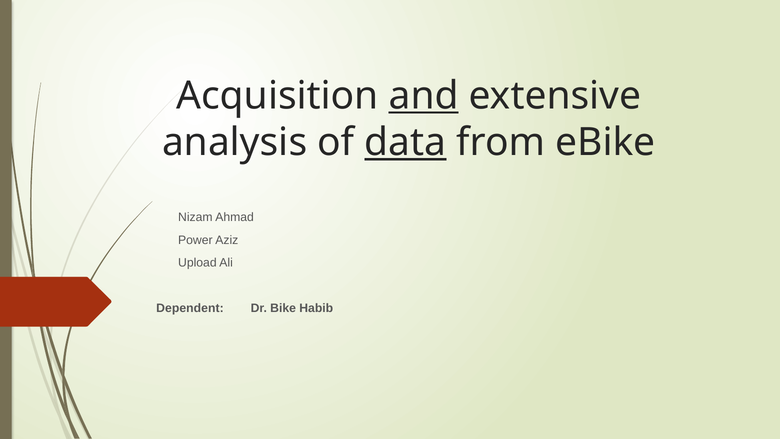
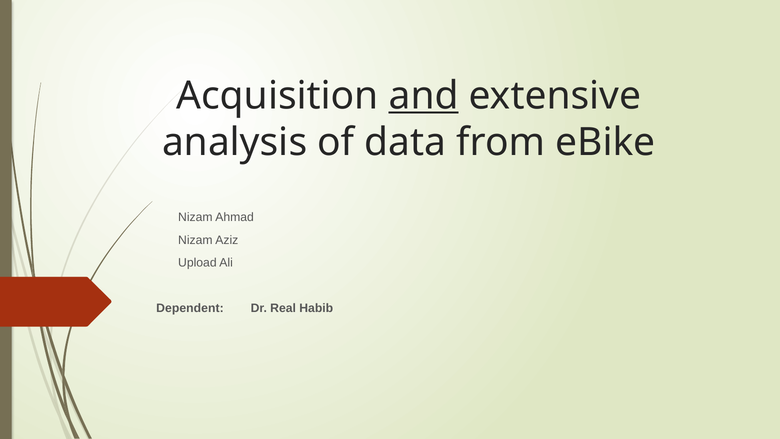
data underline: present -> none (405, 142)
Power: Power -> Nizam (195, 240)
Bike: Bike -> Real (283, 308)
